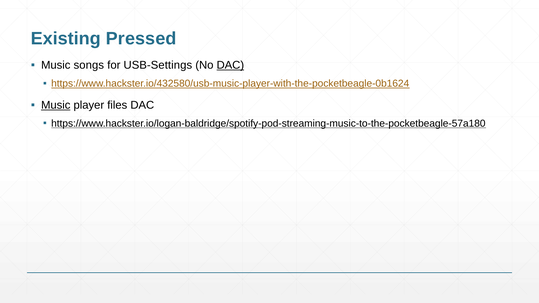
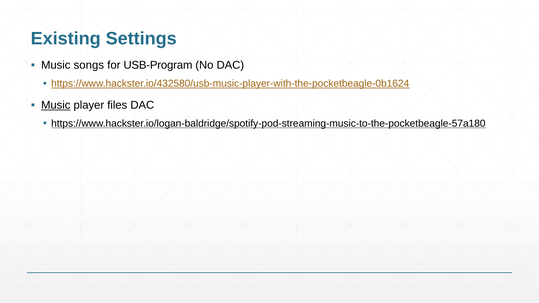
Pressed: Pressed -> Settings (141, 39)
USB-Settings: USB-Settings -> USB-Program (158, 65)
DAC underline: present -> none (230, 65)
